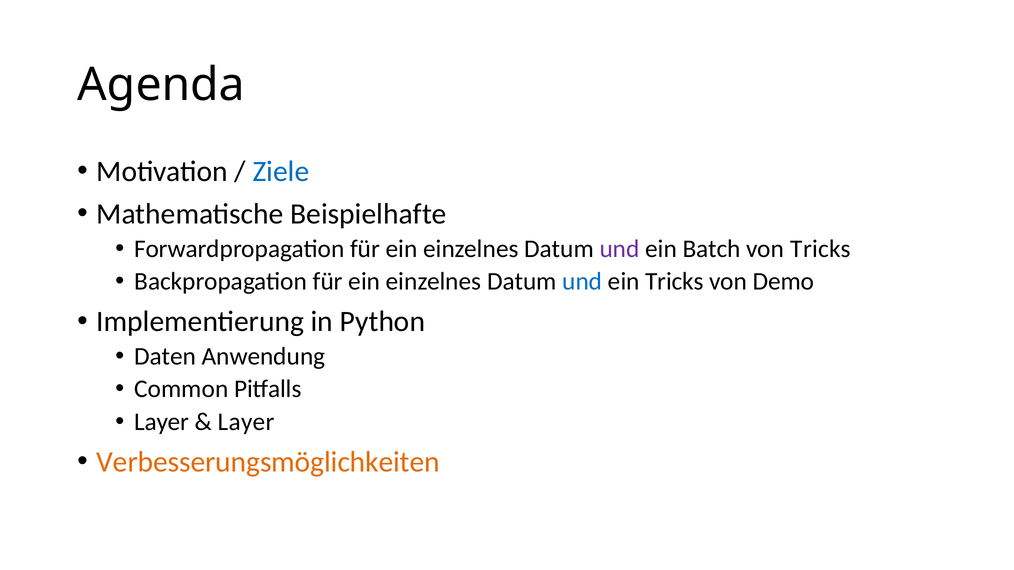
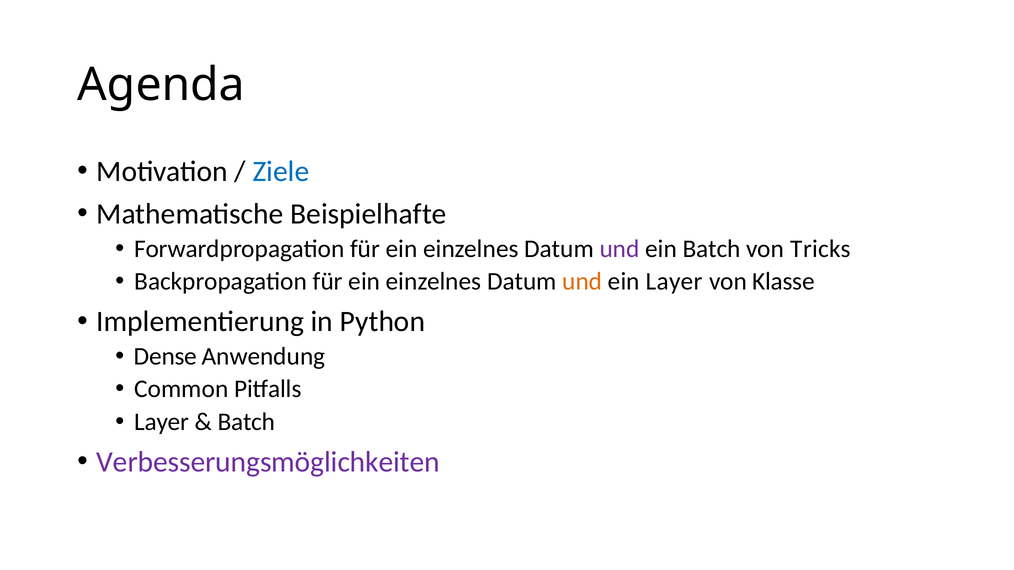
und colour: blue -> orange (582, 282)
ein Tricks: Tricks -> Layer (674, 282)
Demo: Demo -> Klasse (784, 282)
Daten: Daten -> Dense (165, 357)
Layer: Layer -> Batch (246, 422)
Verbesserungsmöglichkeiten colour: orange -> purple (268, 462)
